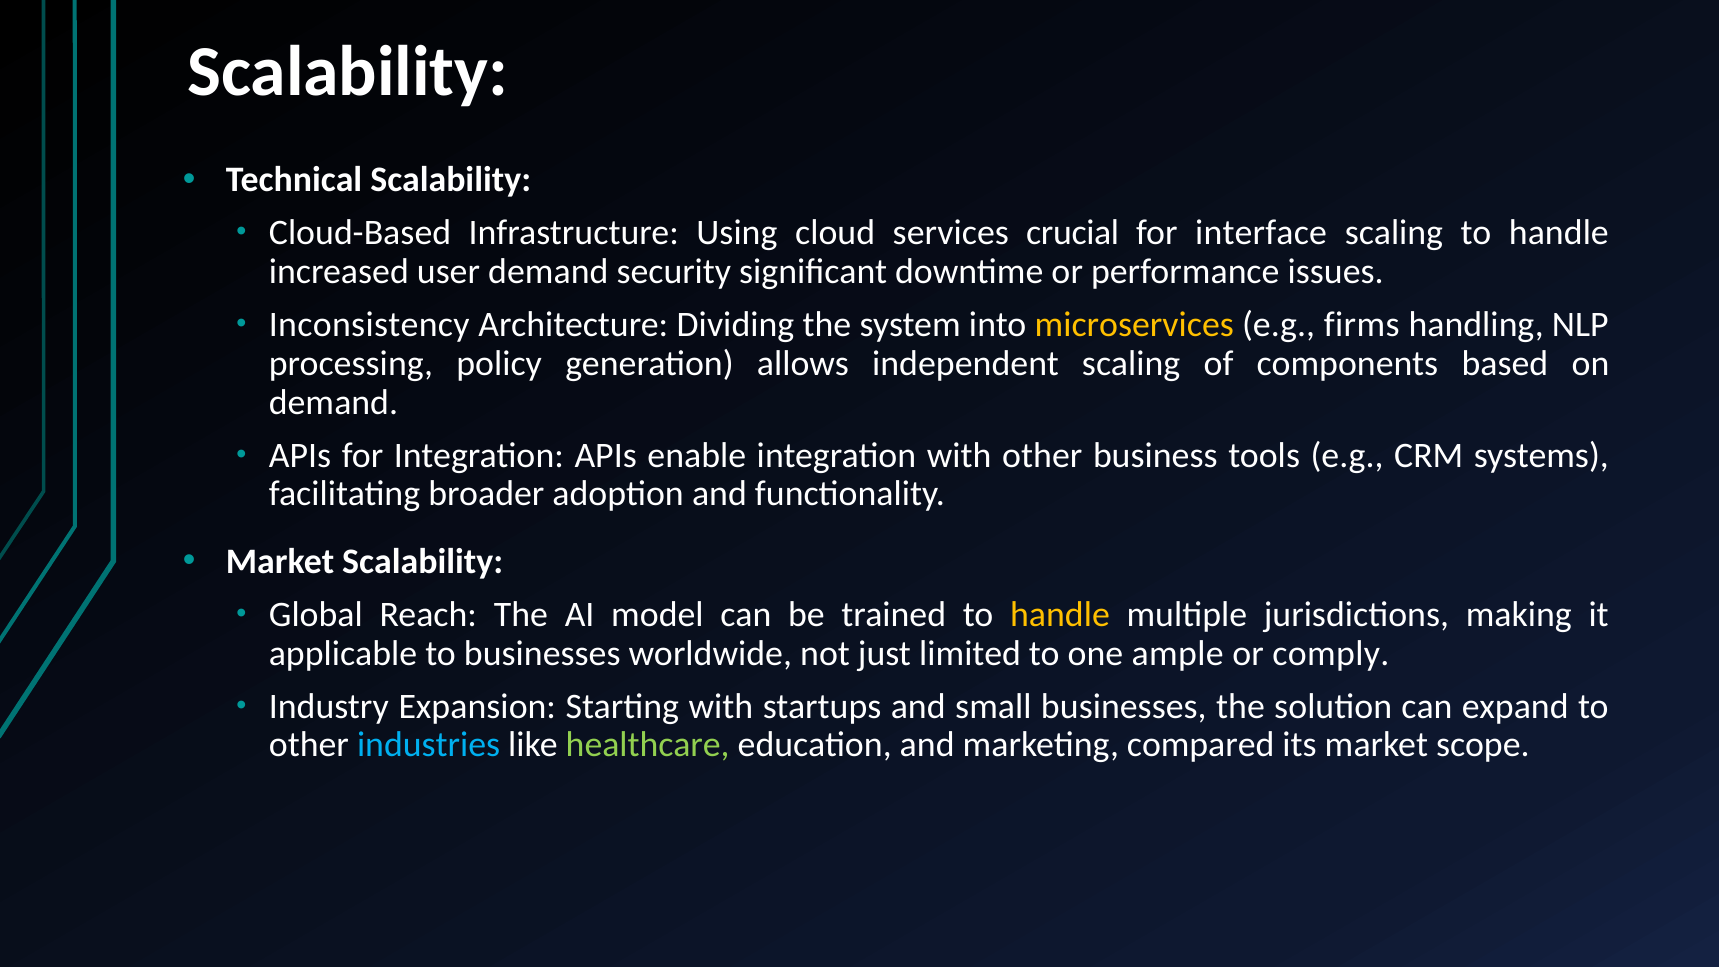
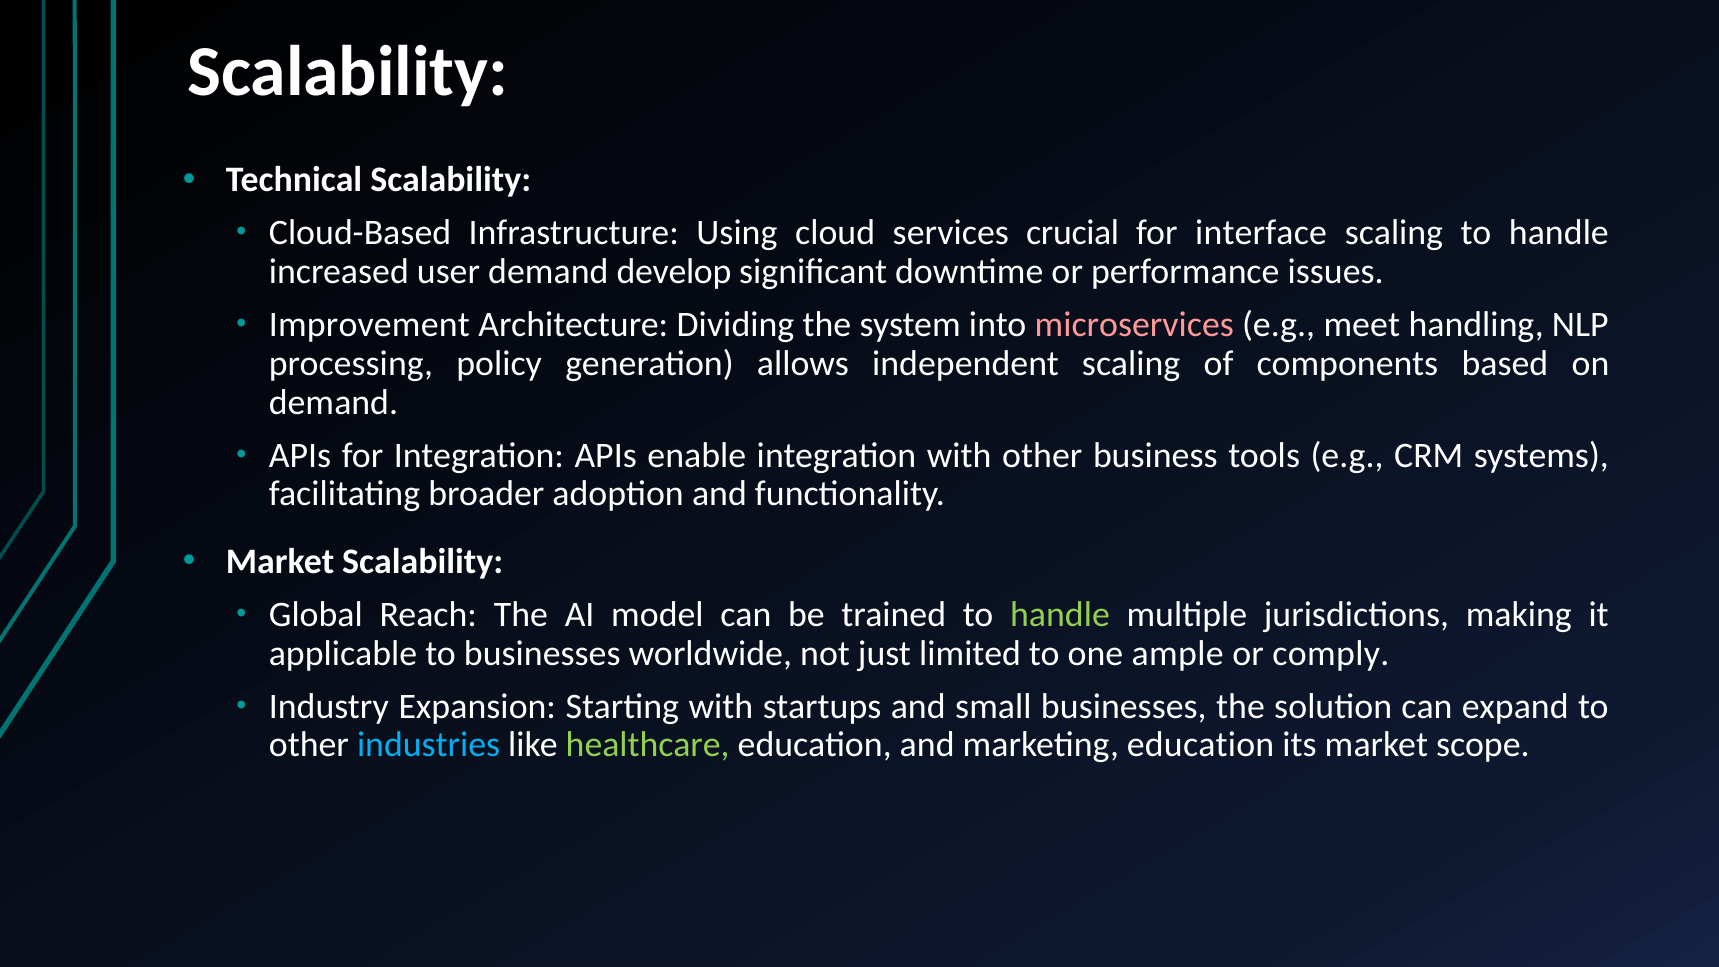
security: security -> develop (674, 272)
Inconsistency: Inconsistency -> Improvement (369, 325)
microservices colour: yellow -> pink (1134, 325)
firms: firms -> meet (1362, 325)
handle colour: yellow -> light green (1060, 615)
marketing compared: compared -> education (1201, 745)
